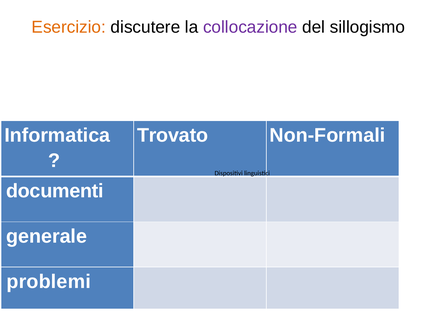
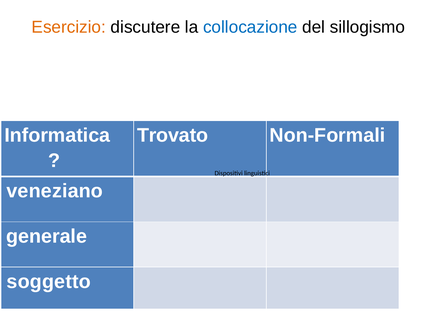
collocazione colour: purple -> blue (250, 27)
documenti: documenti -> veneziano (55, 191)
problemi: problemi -> soggetto (49, 281)
